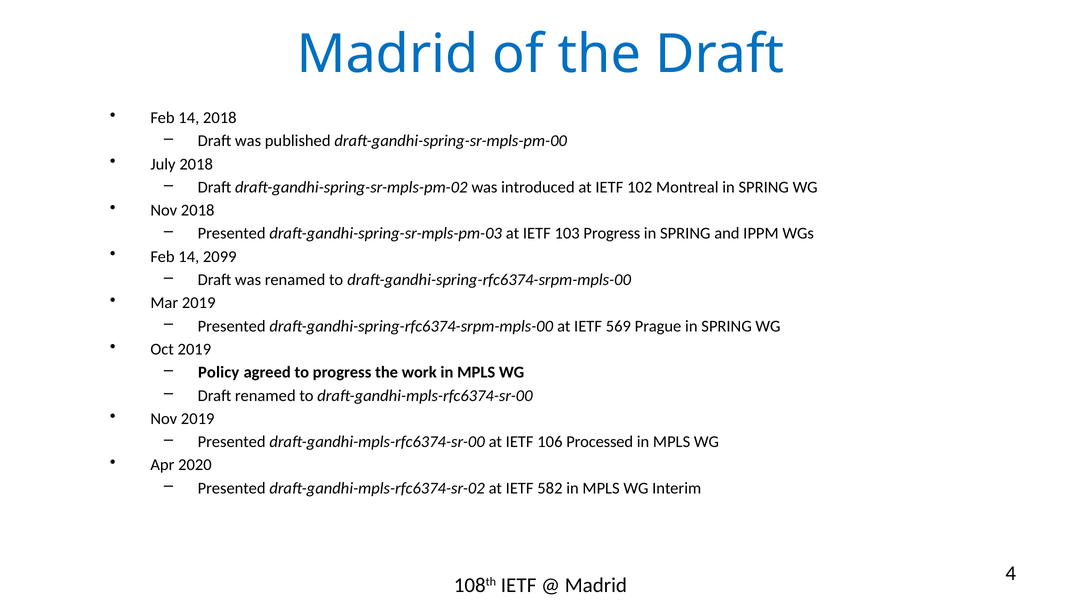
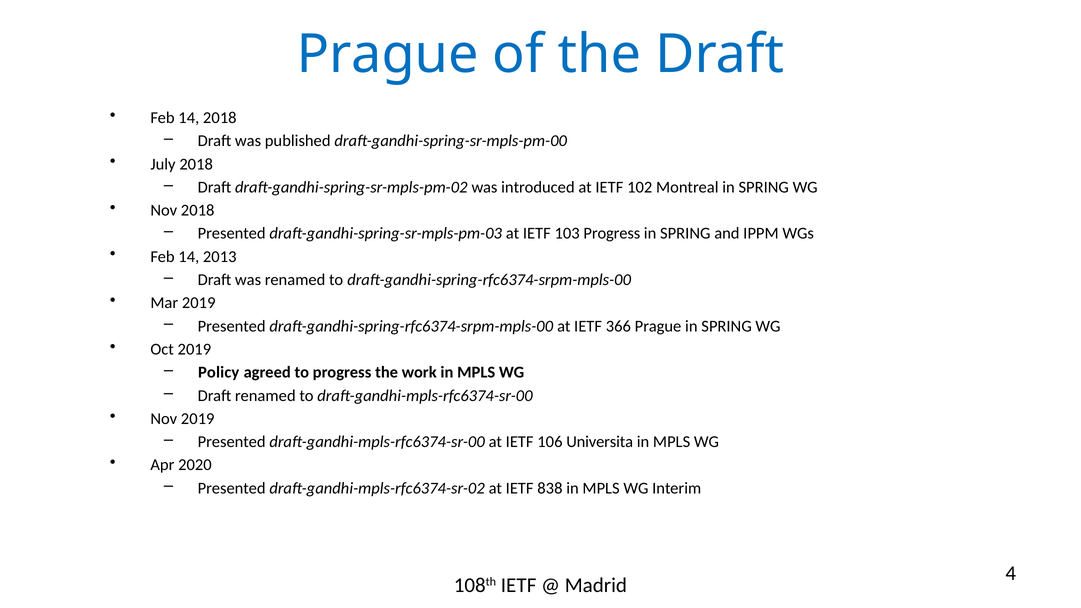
Madrid: Madrid -> Prague (388, 54)
2099: 2099 -> 2013 (220, 257)
569: 569 -> 366 (618, 326)
Processed: Processed -> Universita (600, 442)
582: 582 -> 838 (550, 488)
